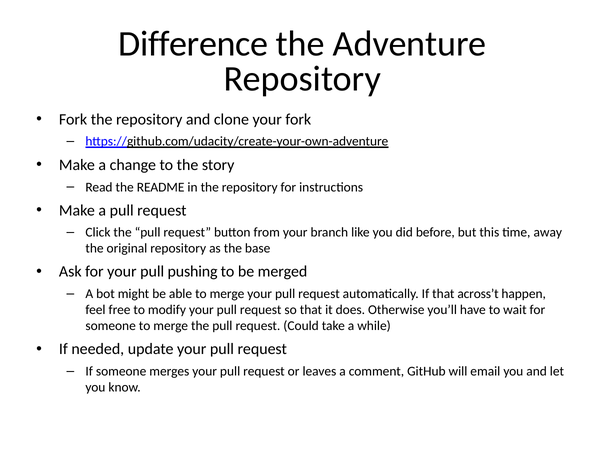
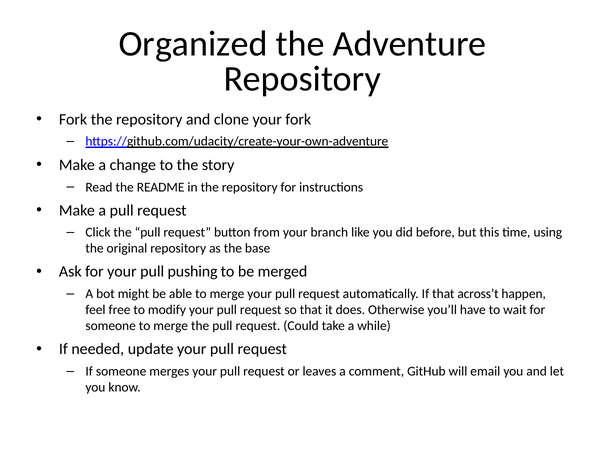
Difference: Difference -> Organized (193, 44)
away: away -> using (548, 233)
